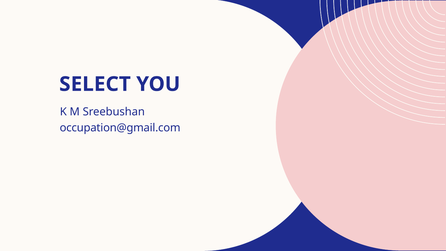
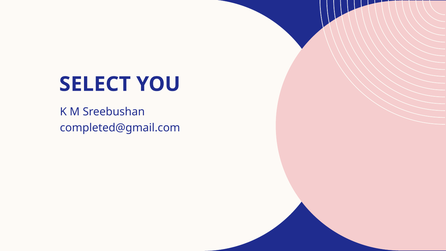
occupation@gmail.com: occupation@gmail.com -> completed@gmail.com (120, 128)
